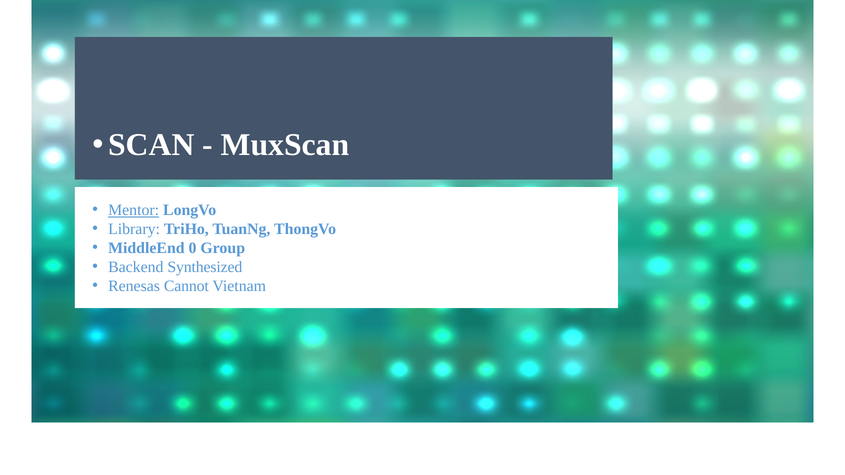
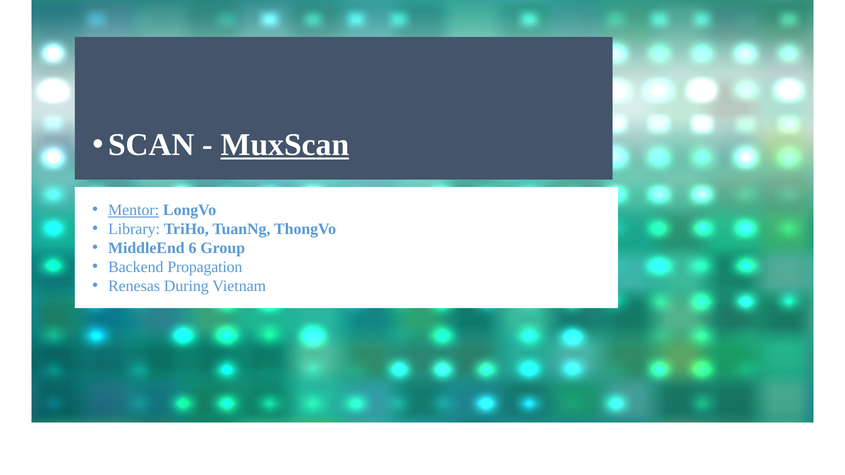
MuxScan underline: none -> present (285, 145)
0: 0 -> 6 (193, 248)
Synthesized: Synthesized -> Propagation (205, 267)
Cannot: Cannot -> During (186, 286)
